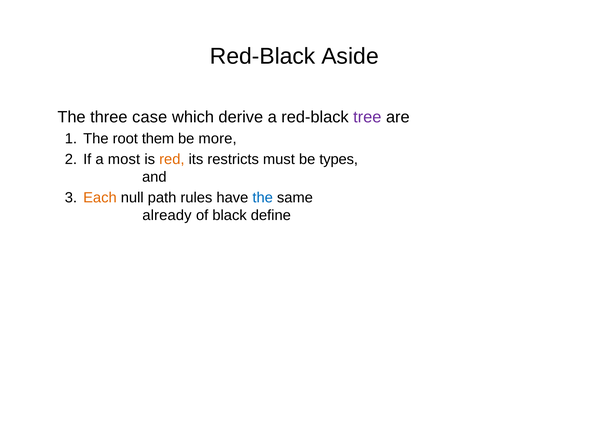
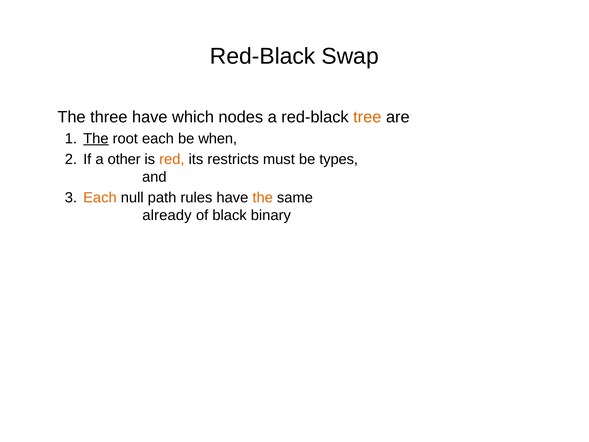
Aside: Aside -> Swap (350, 56)
three case: case -> have (150, 117)
derive: derive -> nodes (241, 117)
tree colour: purple -> orange (367, 117)
The underline: none -> present (96, 138)
root them: them -> each (158, 138)
more: more -> when (218, 138)
most: most -> other (124, 159)
the colour: blue -> orange (263, 197)
define: define -> binary (271, 215)
